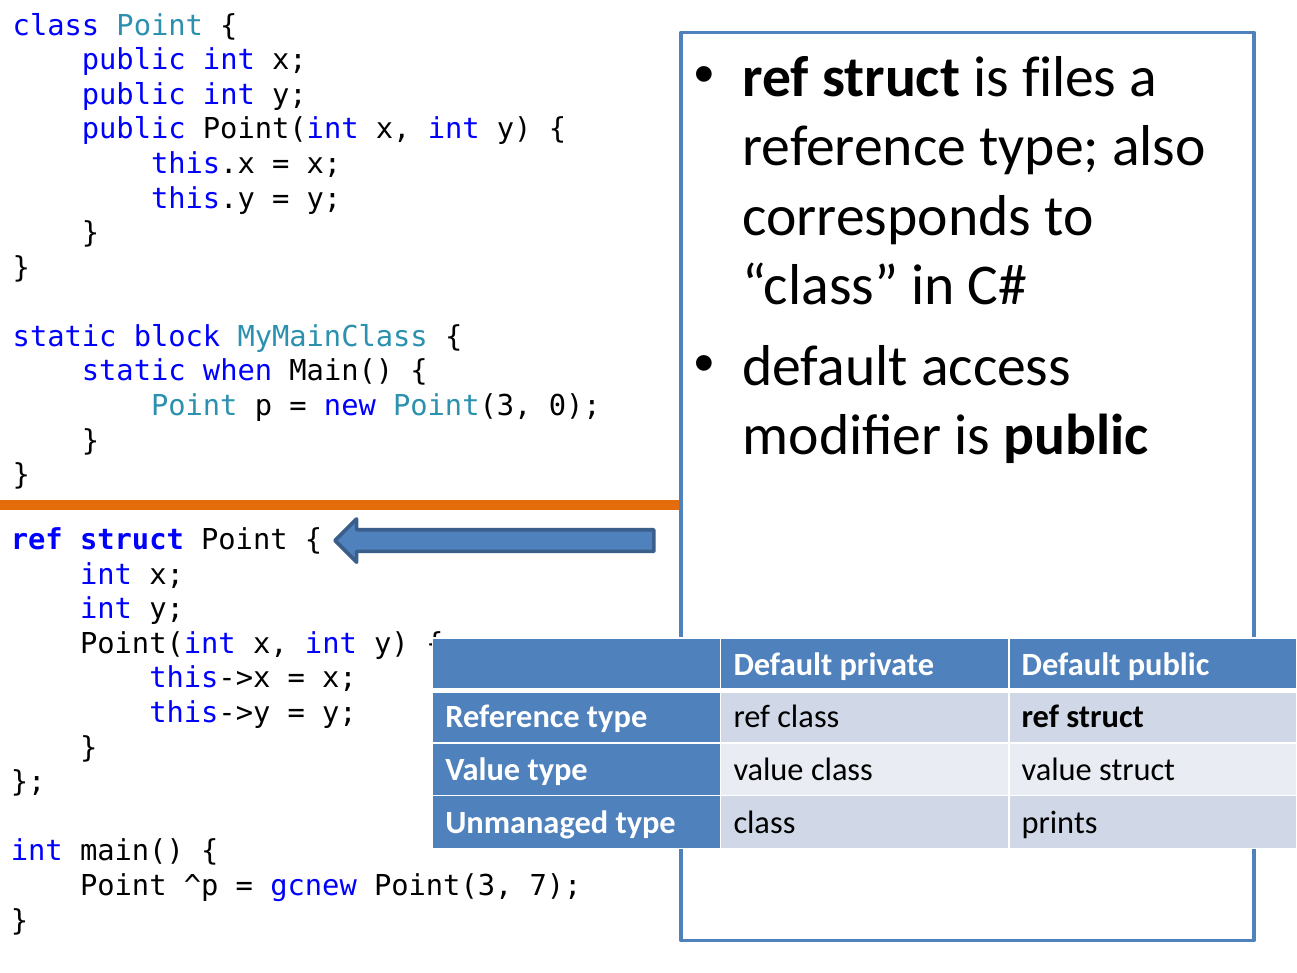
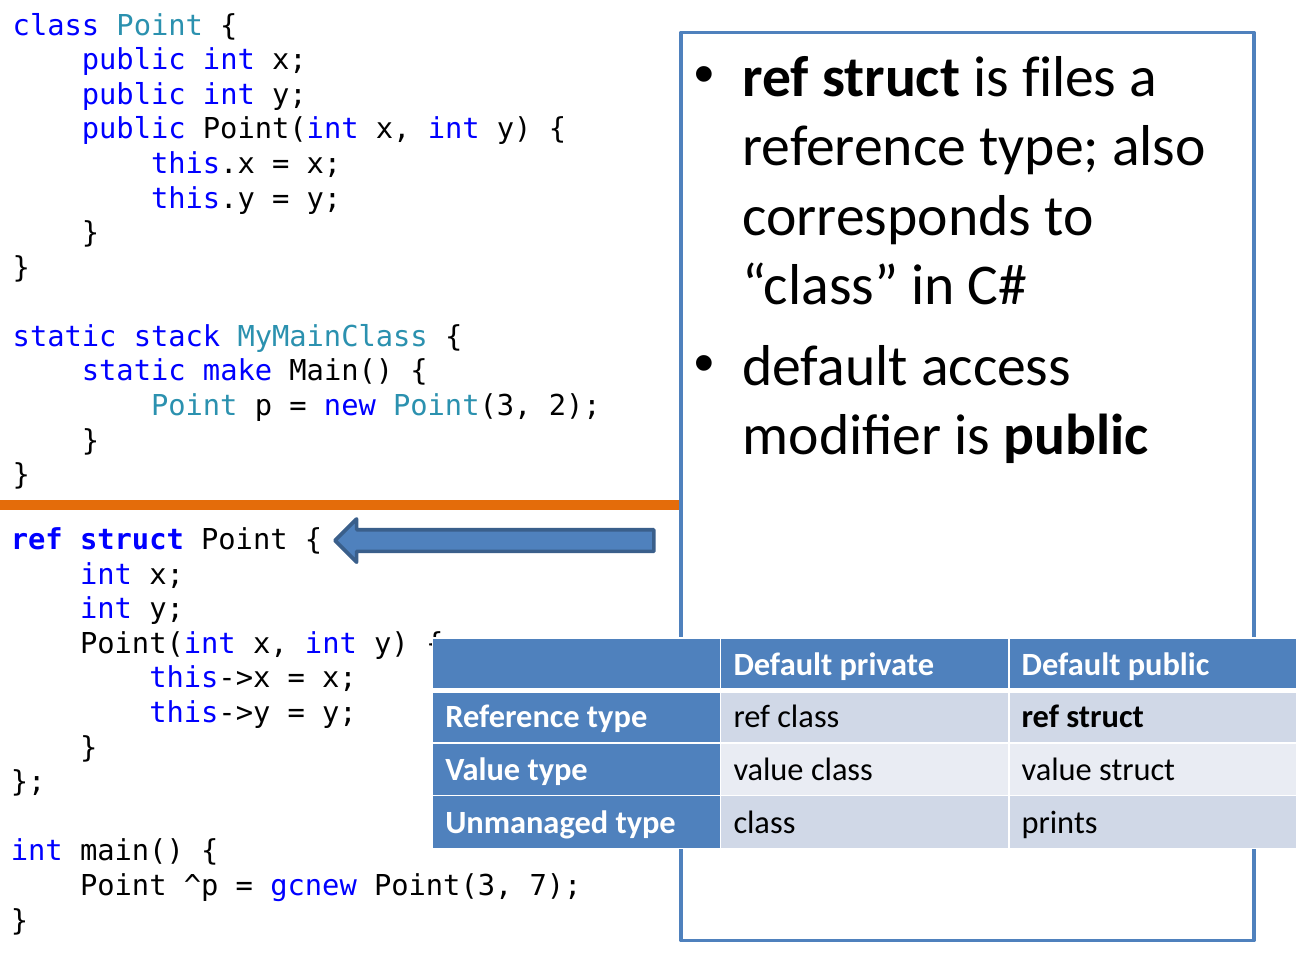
block: block -> stack (177, 337)
when: when -> make (238, 371)
0: 0 -> 2 (575, 406)
